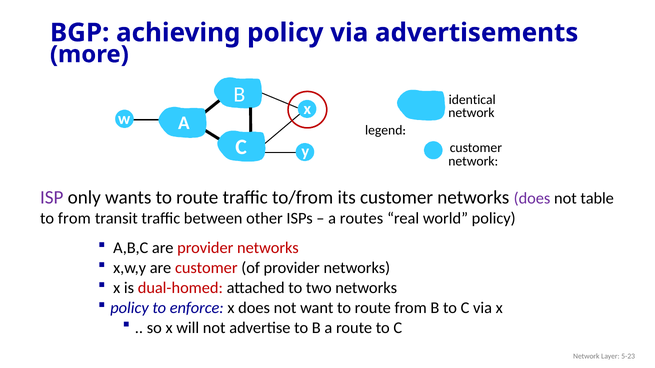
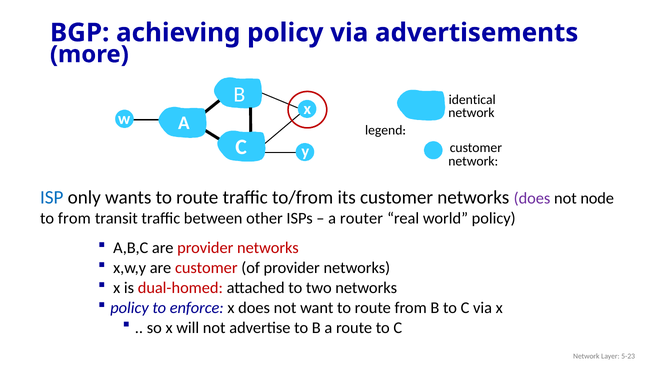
ISP colour: purple -> blue (52, 198)
table: table -> node (597, 199)
routes: routes -> router (362, 219)
